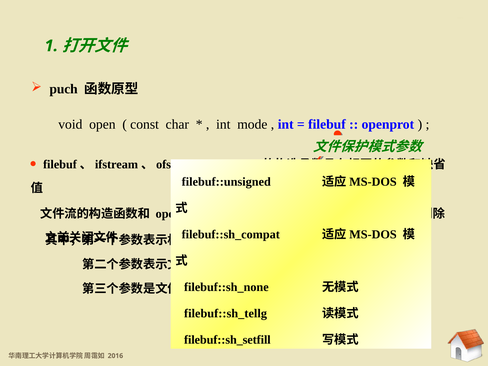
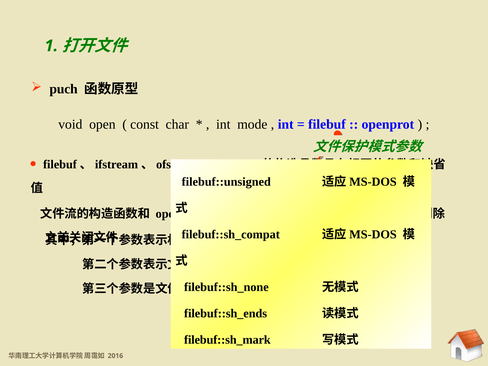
filebuf::sh_tellg: filebuf::sh_tellg -> filebuf::sh_ends (226, 313)
filebuf::sh_setfill: filebuf::sh_setfill -> filebuf::sh_mark (227, 340)
